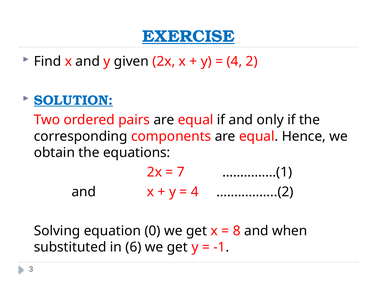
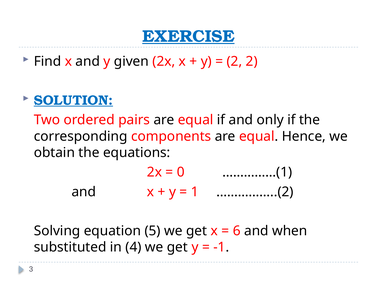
4: 4 -> 2 (234, 61)
7: 7 -> 0 (181, 172)
4: 4 -> 1 (195, 192)
0: 0 -> 5 (153, 231)
8: 8 -> 6 (237, 231)
6: 6 -> 4 (133, 247)
